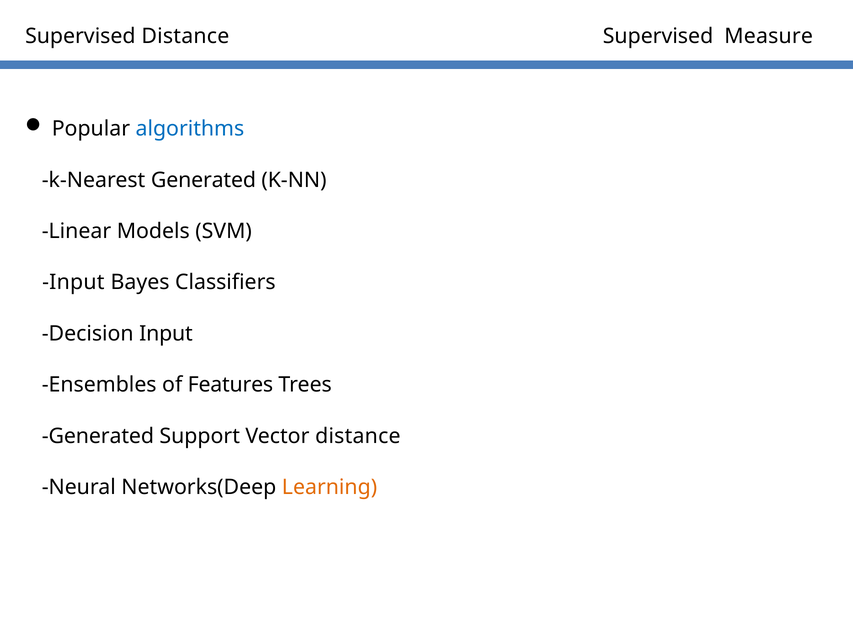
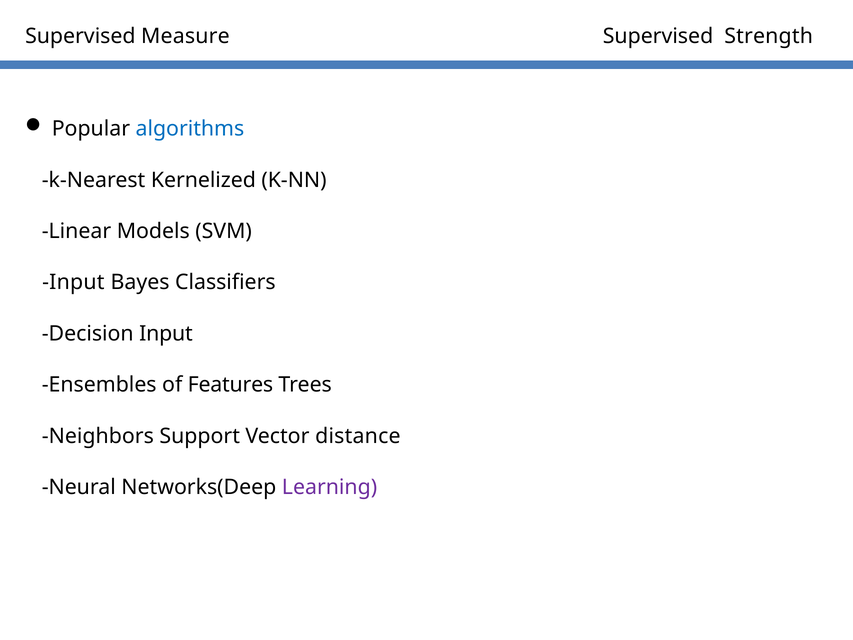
Supervised Distance: Distance -> Measure (185, 36)
Measure: Measure -> Strength (769, 36)
k-Nearest Generated: Generated -> Kernelized (203, 180)
Generated: Generated -> Neighbors (98, 436)
Learning colour: orange -> purple (330, 487)
